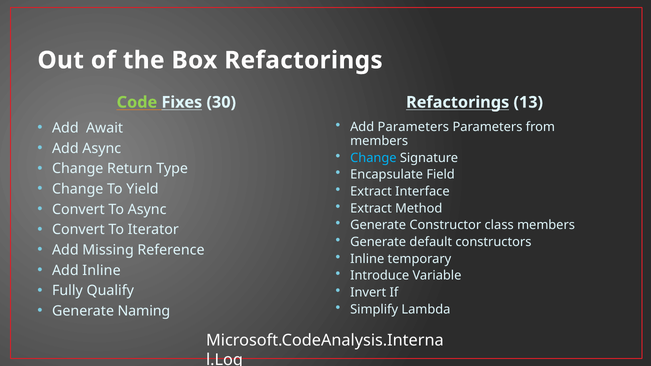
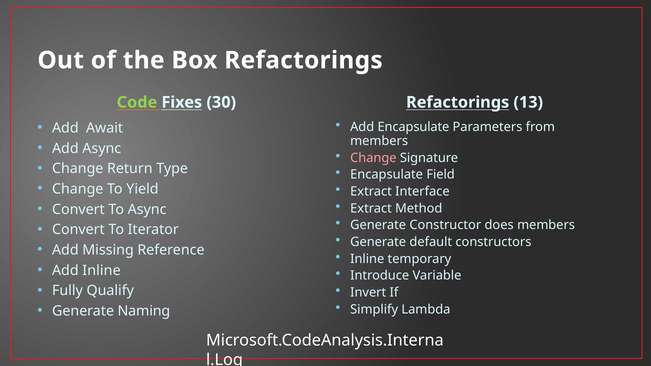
Add Parameters: Parameters -> Encapsulate (413, 127)
Change colour: light blue -> pink (373, 158)
class: class -> does (499, 225)
